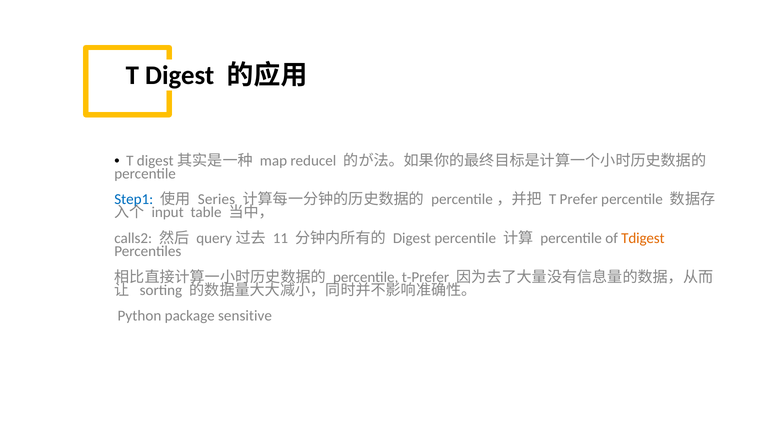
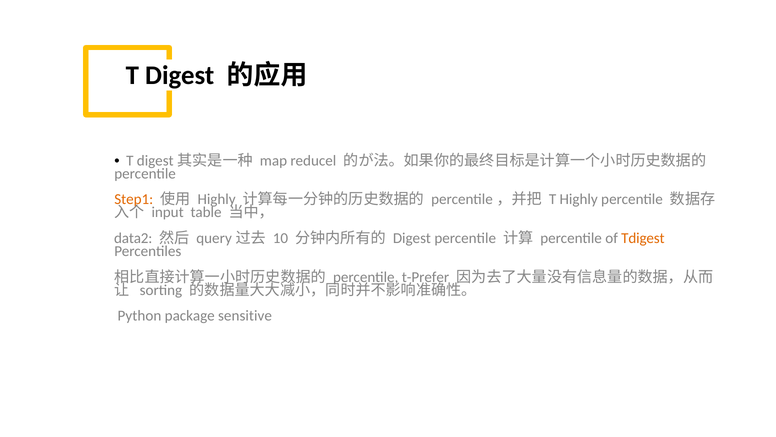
Step1 colour: blue -> orange (134, 199)
Series: Series -> Highly (217, 199)
T Prefer: Prefer -> Highly (579, 199)
calls2: calls2 -> data2 (133, 238)
11: 11 -> 10 (280, 238)
